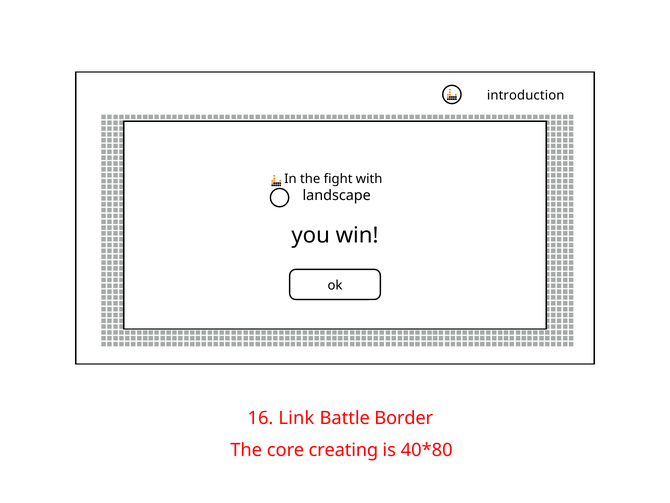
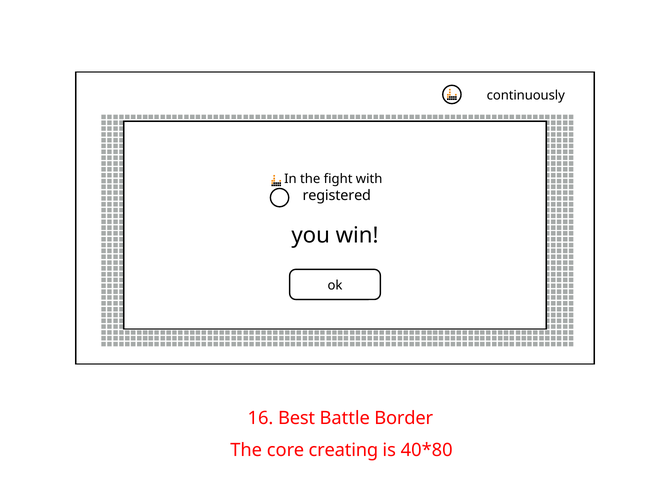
introduction: introduction -> continuously (526, 95)
landscape: landscape -> registered (337, 195)
Link: Link -> Best (297, 418)
